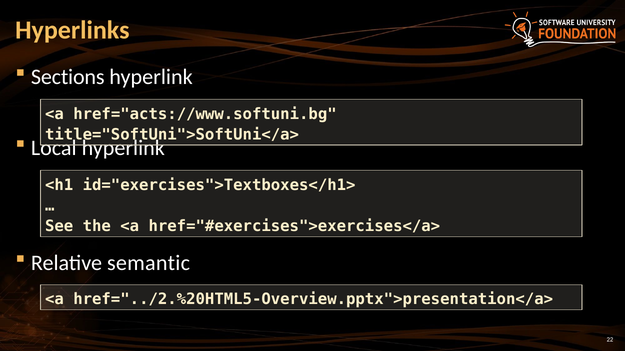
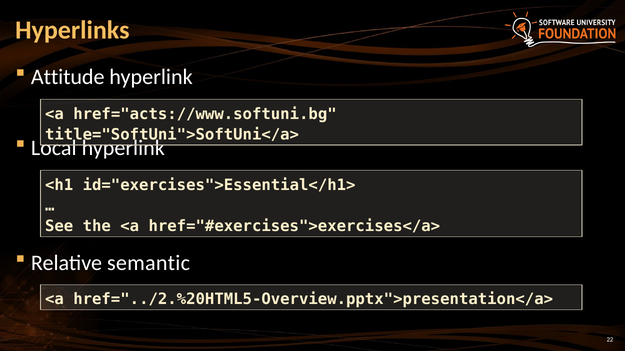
Sections: Sections -> Attitude (68, 77)
id="exercises">Textboxes</h1>: id="exercises">Textboxes</h1> -> id="exercises">Essential</h1> (219, 185)
